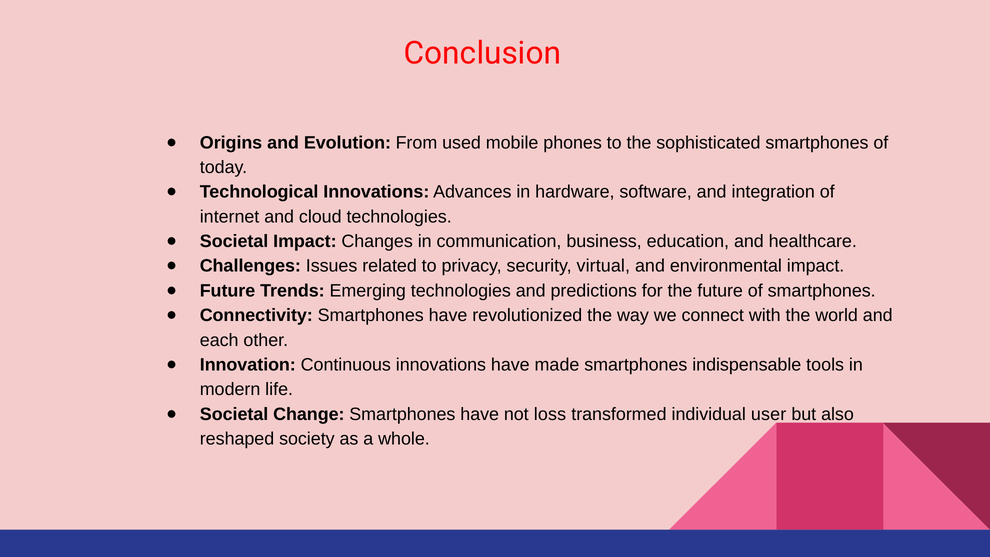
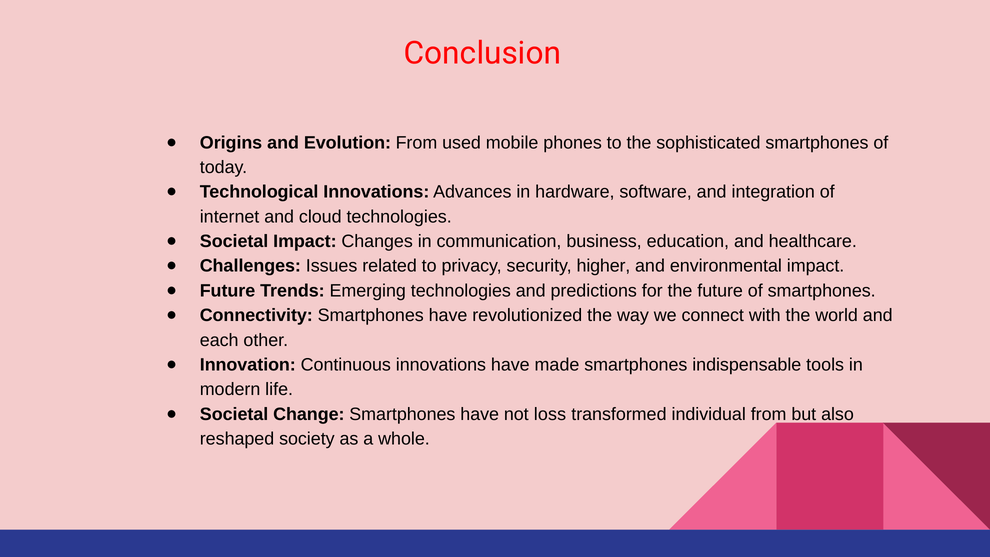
virtual: virtual -> higher (603, 266)
individual user: user -> from (769, 414)
